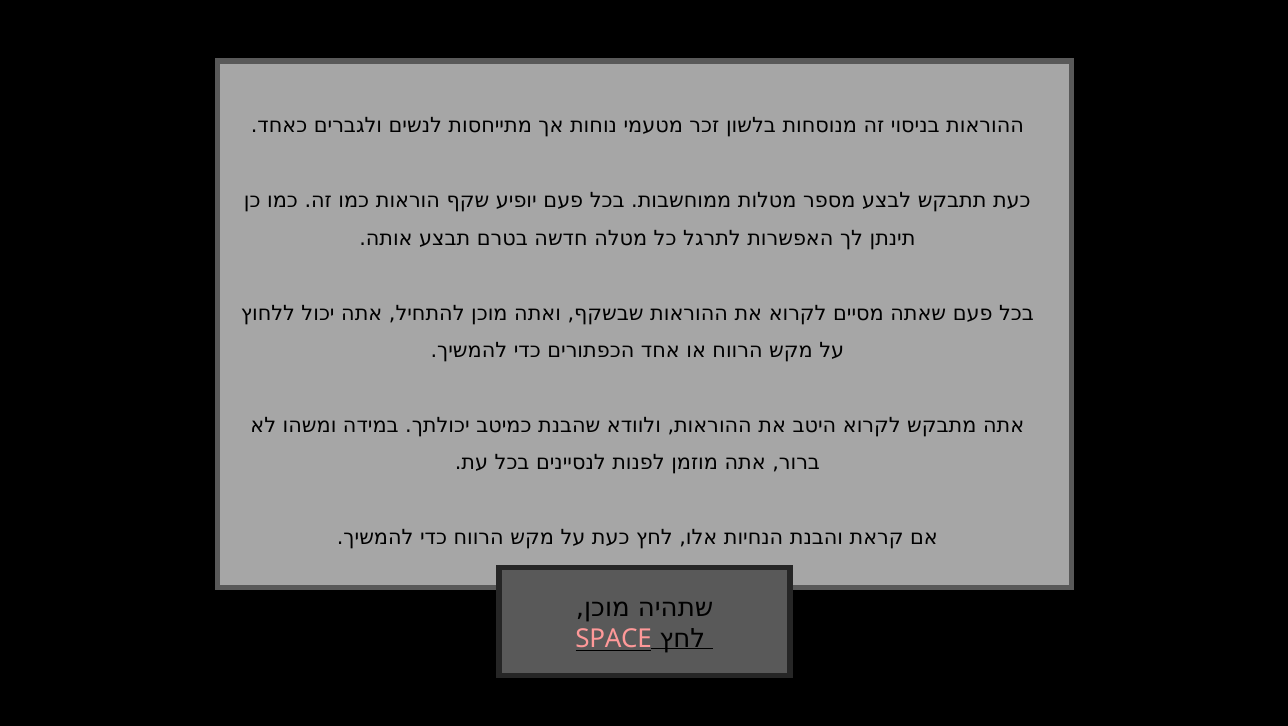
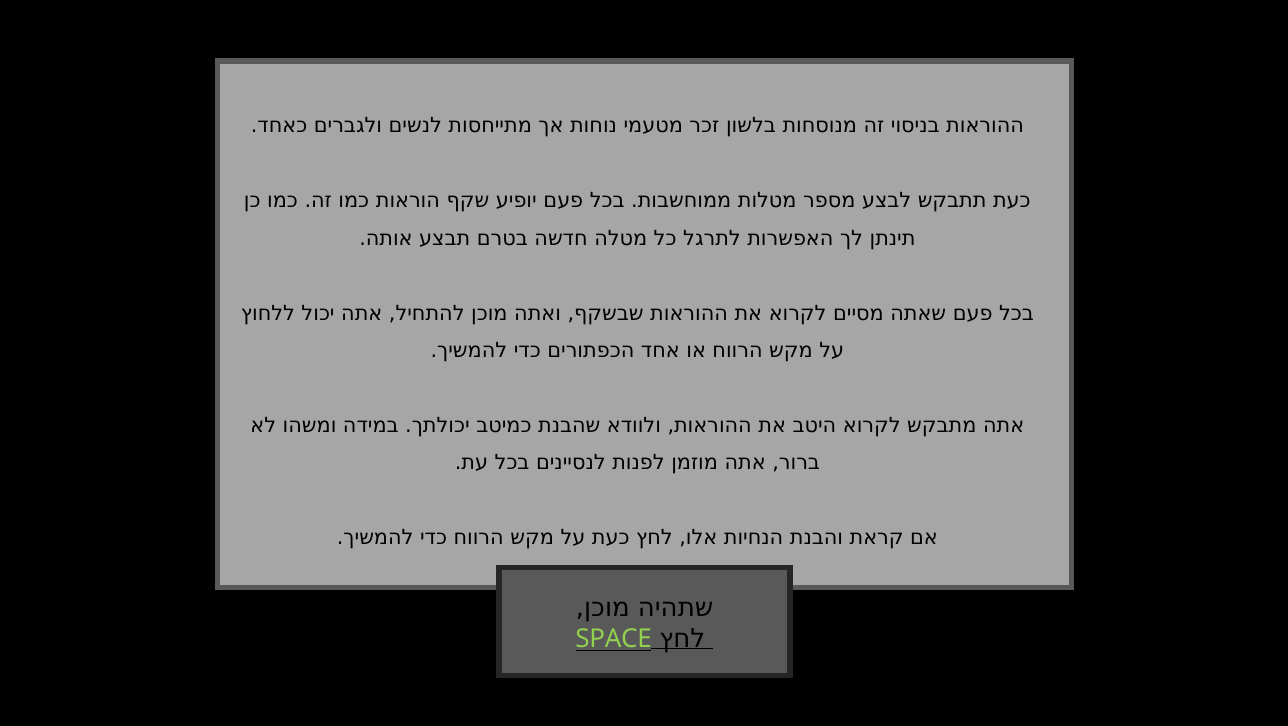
SPACE colour: pink -> light green (614, 638)
